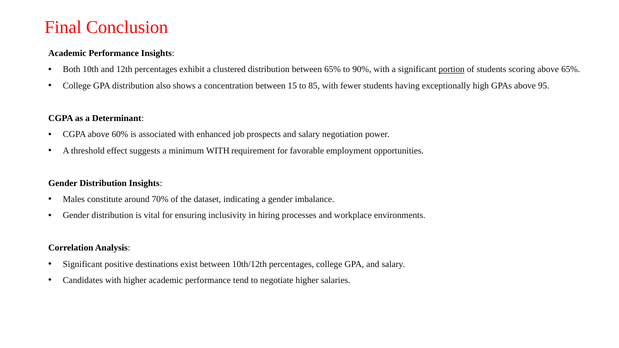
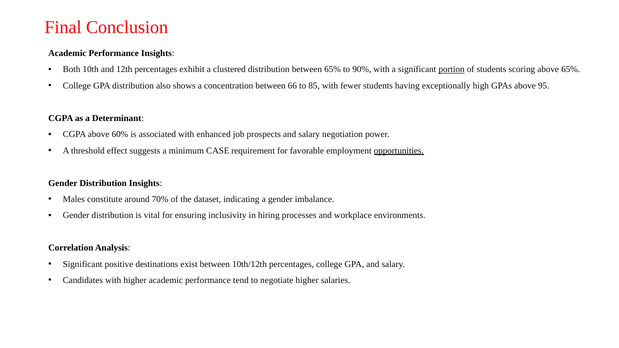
15: 15 -> 66 (292, 86)
minimum WITH: WITH -> CASE (218, 151)
opportunities underline: none -> present (399, 151)
